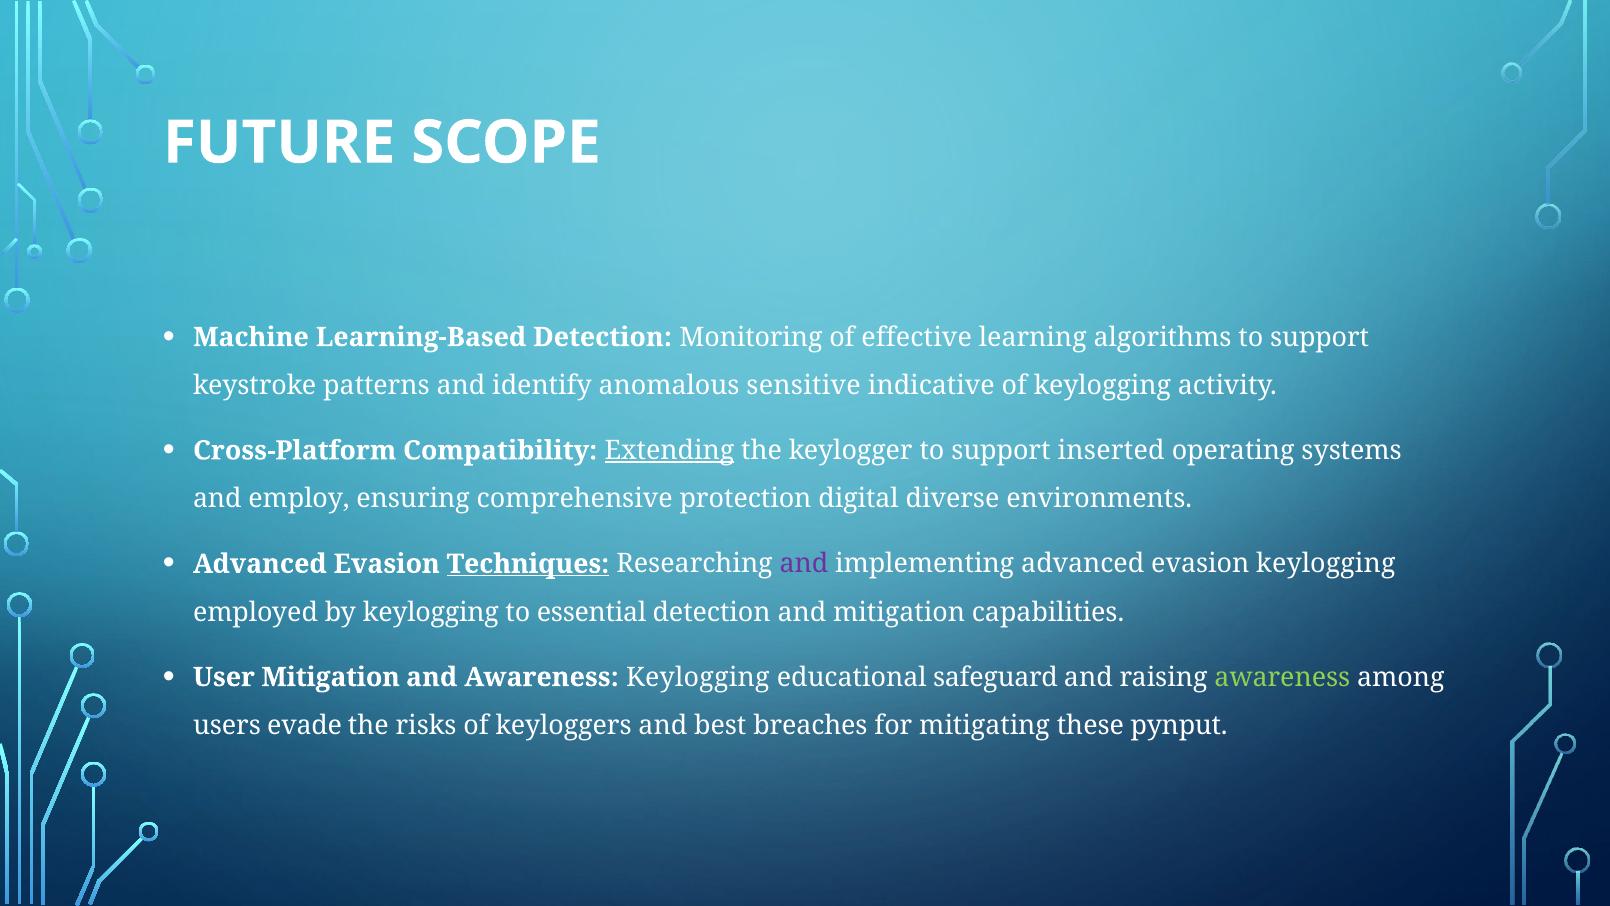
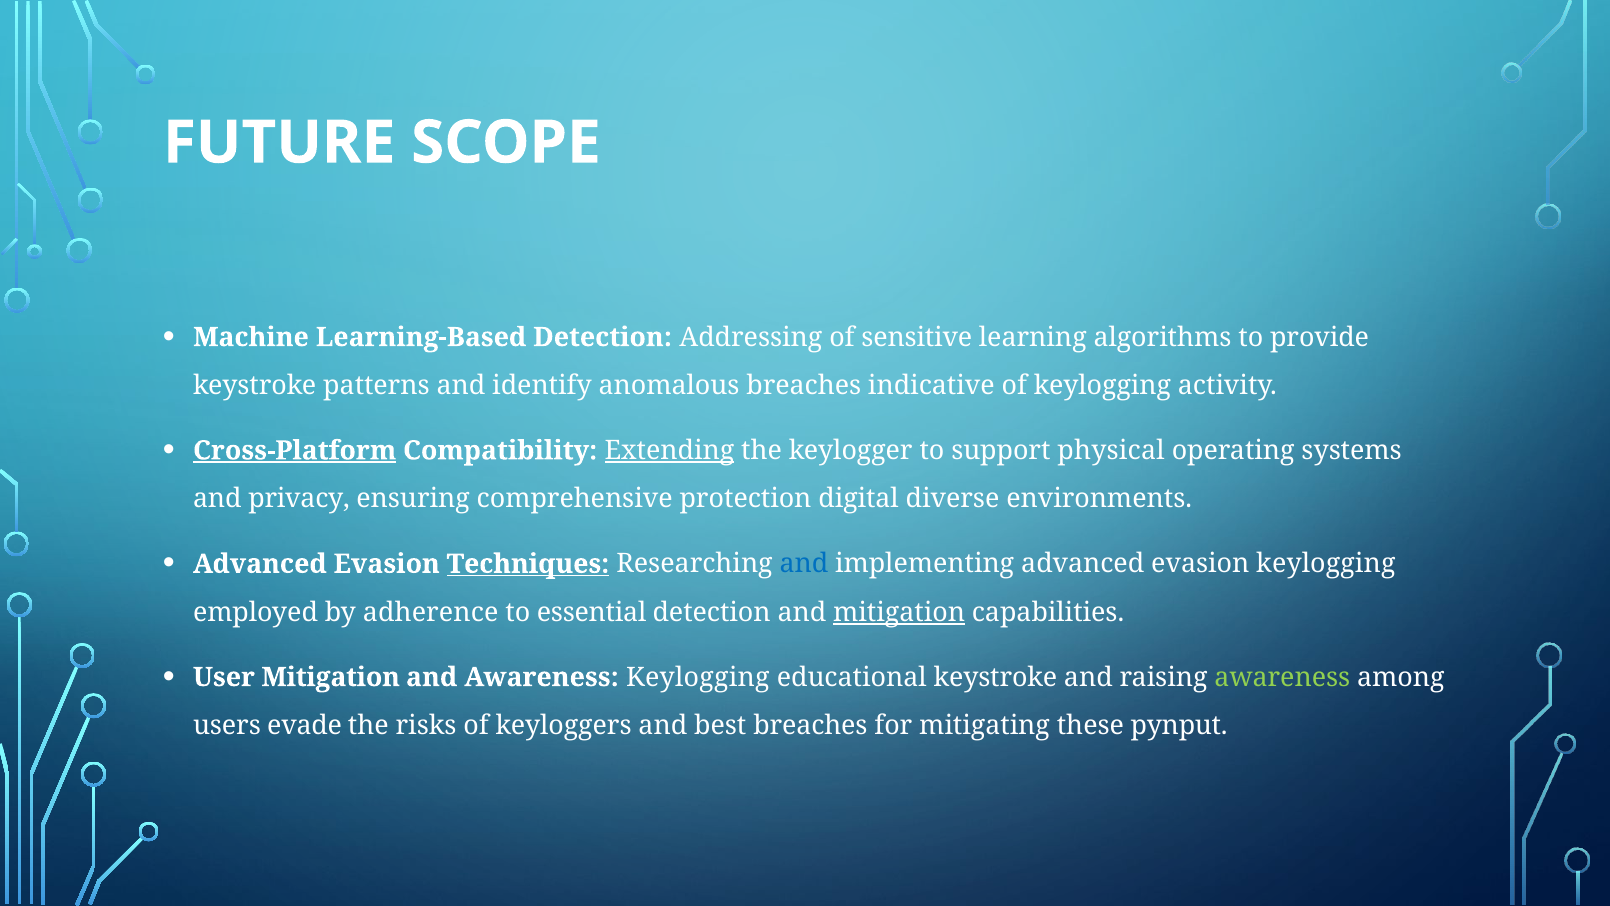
Monitoring: Monitoring -> Addressing (751, 337)
effective: effective -> sensitive (917, 337)
algorithms to support: support -> provide (1320, 337)
anomalous sensitive: sensitive -> breaches (804, 385)
Cross-Platform underline: none -> present (295, 450)
inserted: inserted -> physical (1111, 450)
employ: employ -> privacy (299, 499)
and colour: purple -> blue (804, 564)
by keylogging: keylogging -> adherence (431, 612)
mitigation underline: none -> present (899, 612)
educational safeguard: safeguard -> keystroke (995, 677)
